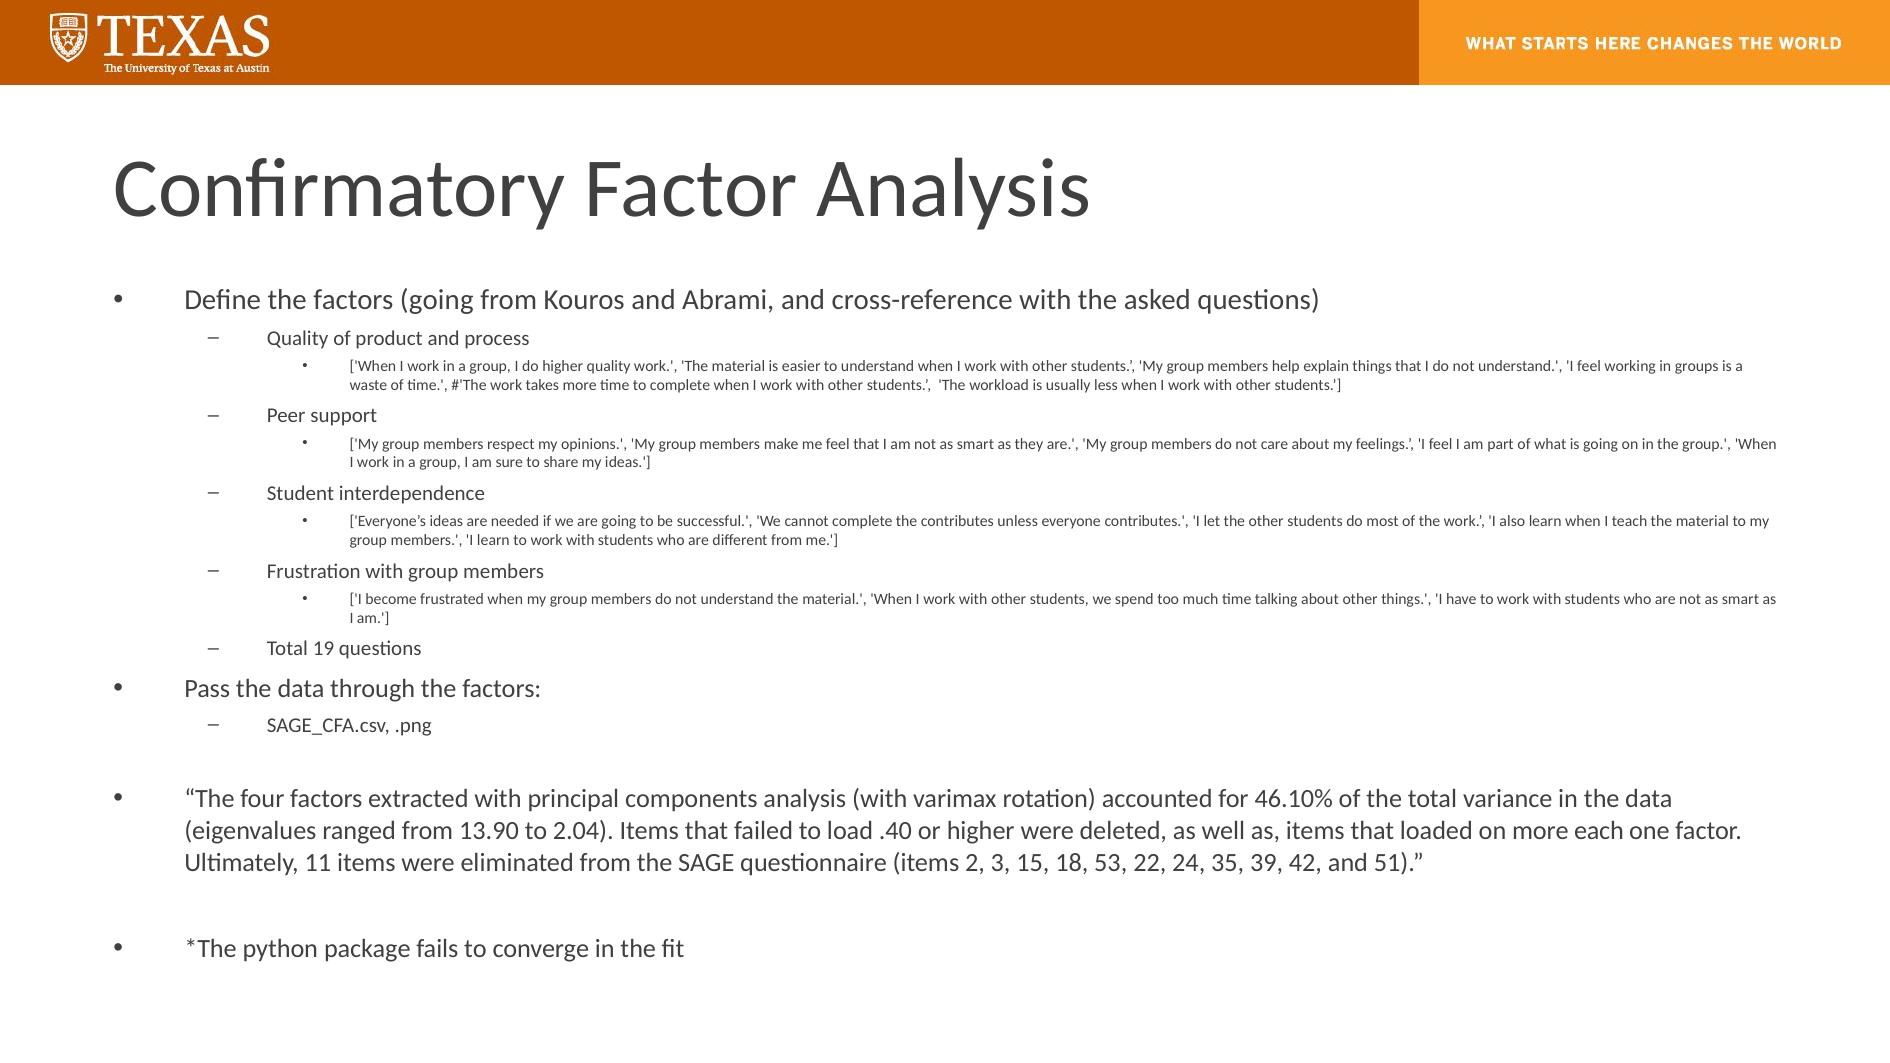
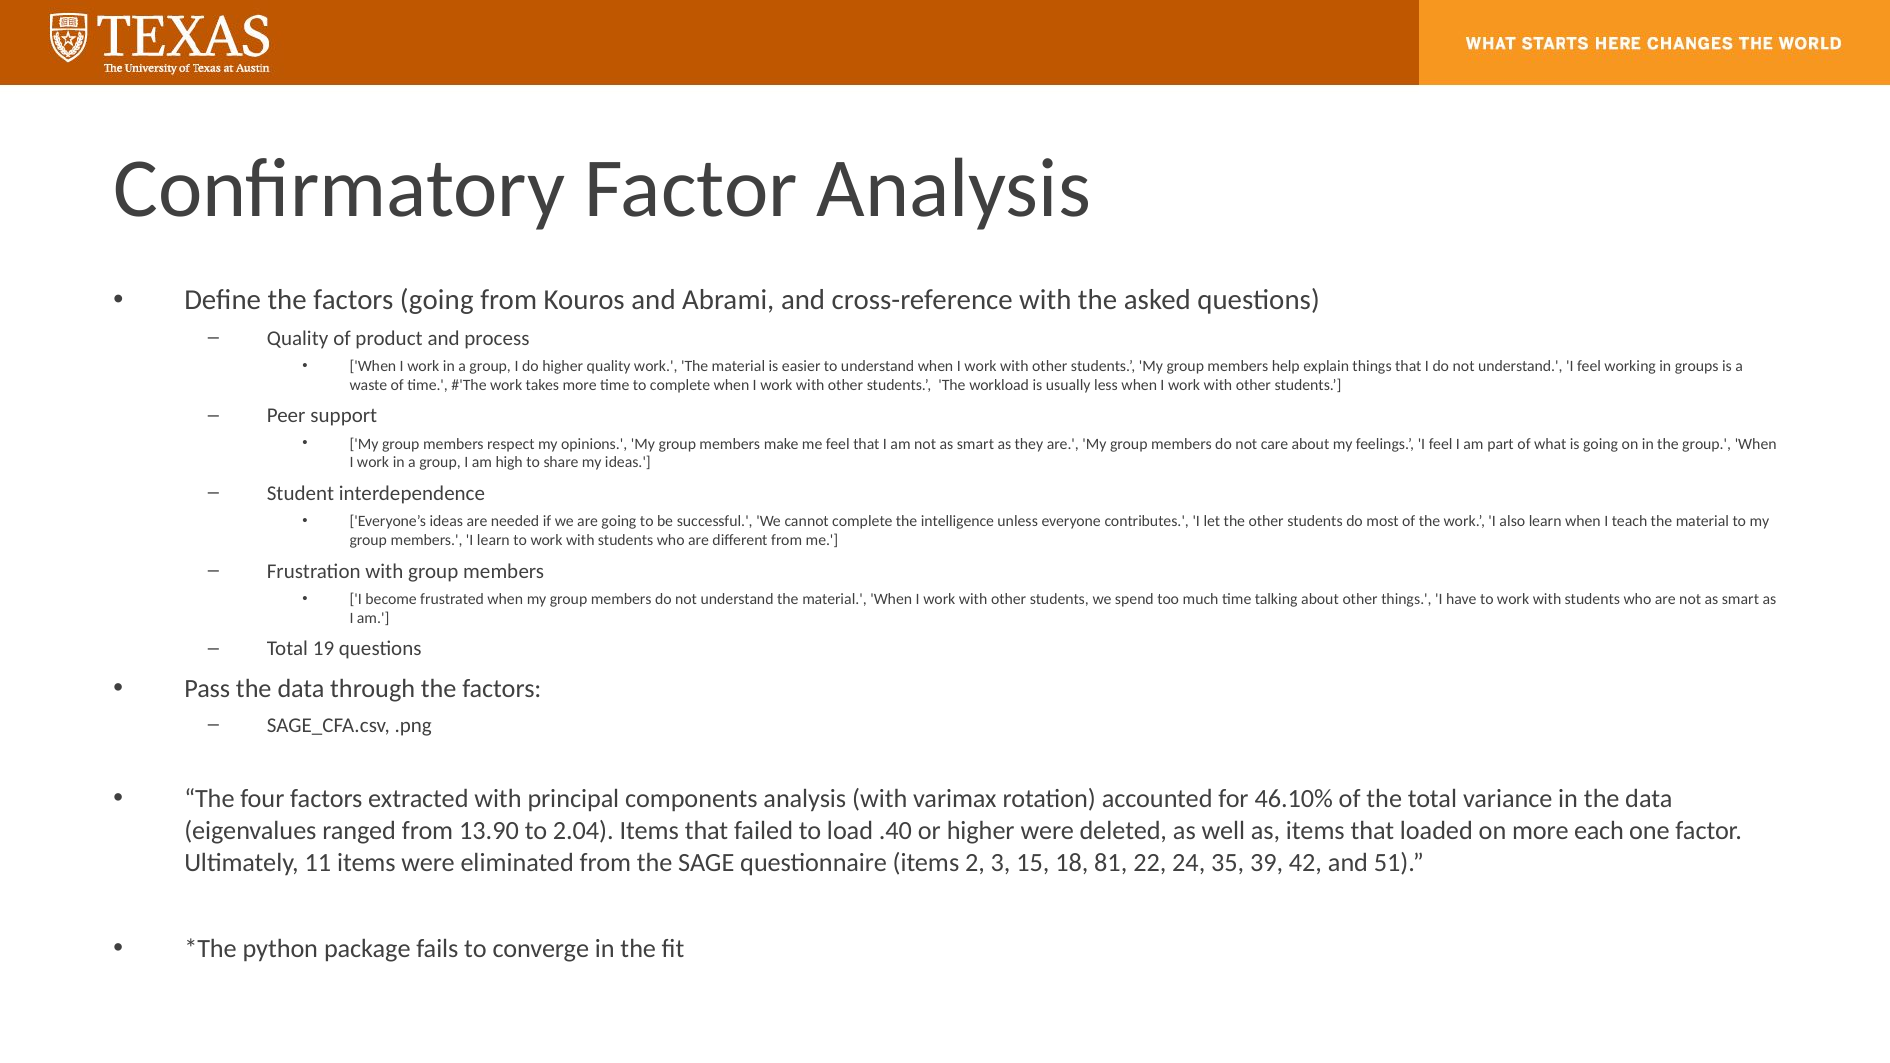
sure: sure -> high (509, 463)
the contributes: contributes -> intelligence (957, 522)
53: 53 -> 81 (1111, 863)
